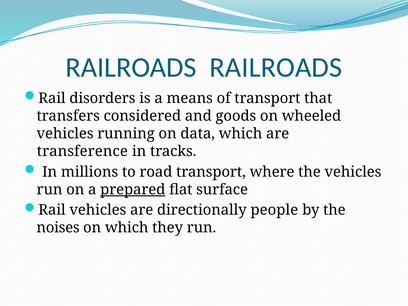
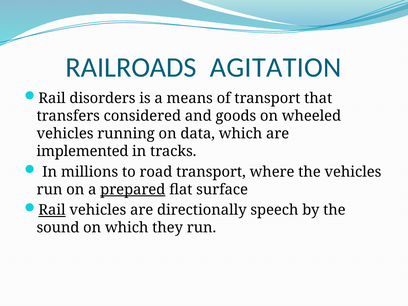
RAILROADS RAILROADS: RAILROADS -> AGITATION (276, 67)
transference: transference -> implemented (82, 151)
Rail underline: none -> present (52, 210)
people: people -> speech (274, 210)
noises: noises -> sound (58, 228)
